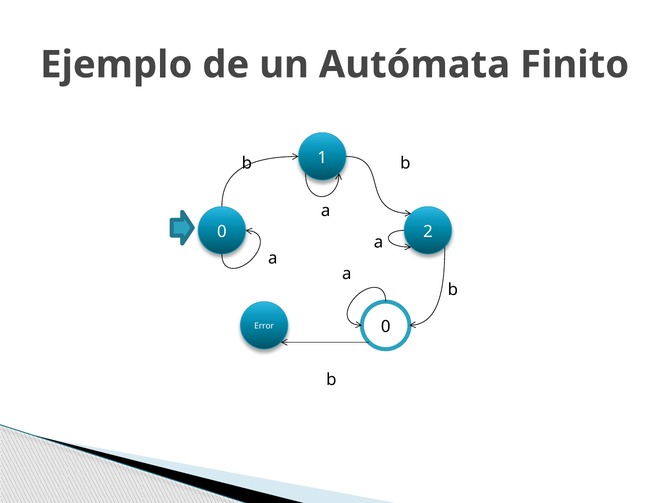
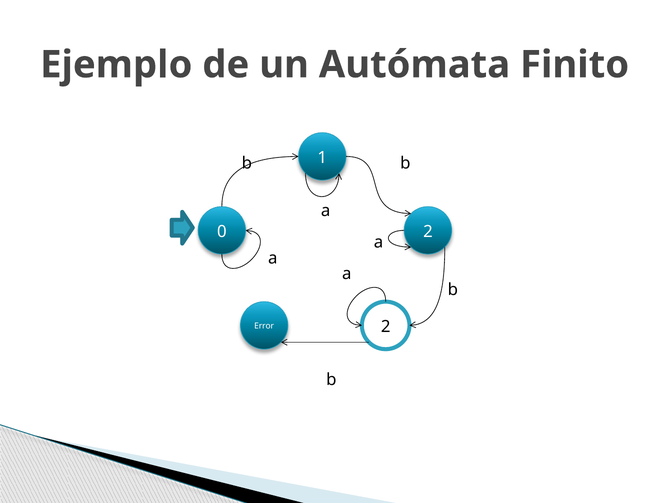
Error 0: 0 -> 2 (386, 327)
